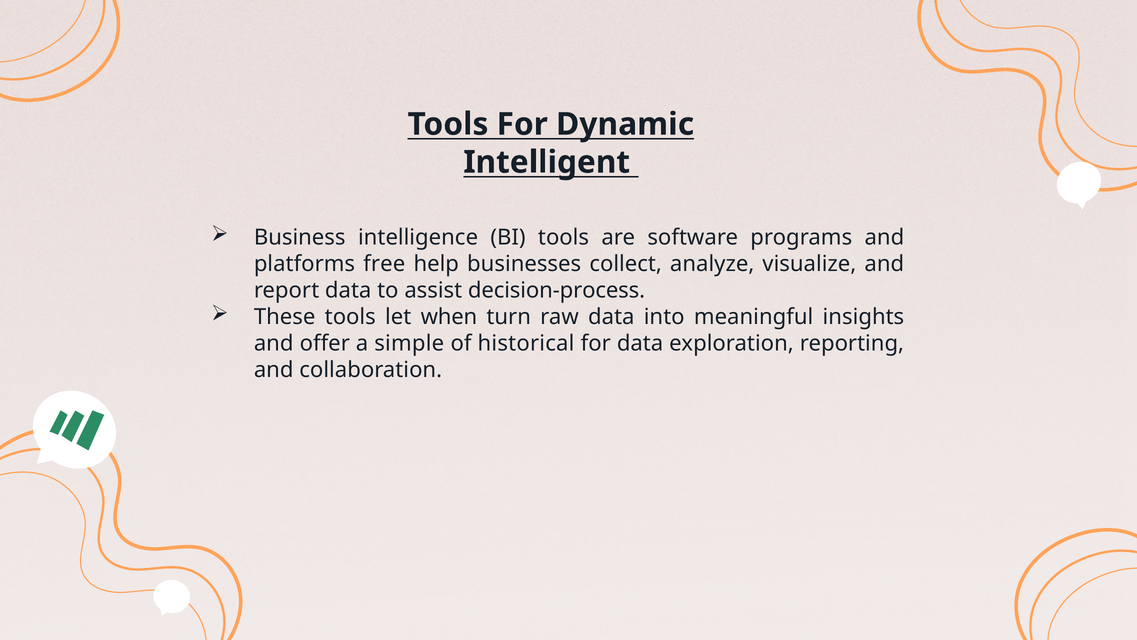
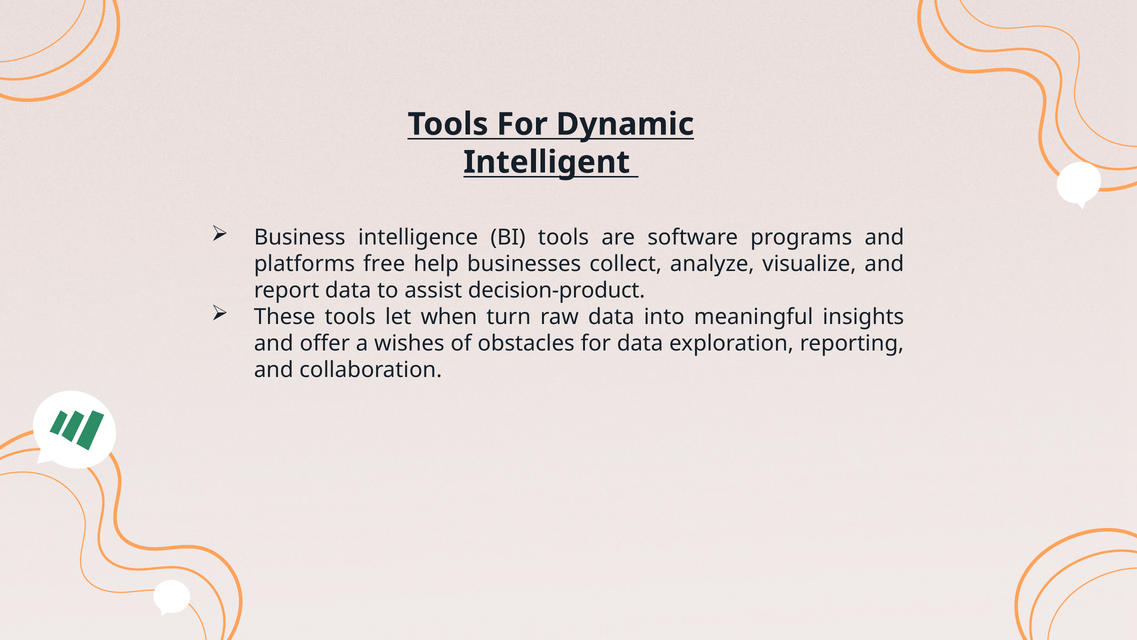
decision-process: decision-process -> decision-product (557, 290)
simple: simple -> wishes (409, 343)
historical: historical -> obstacles (526, 343)
